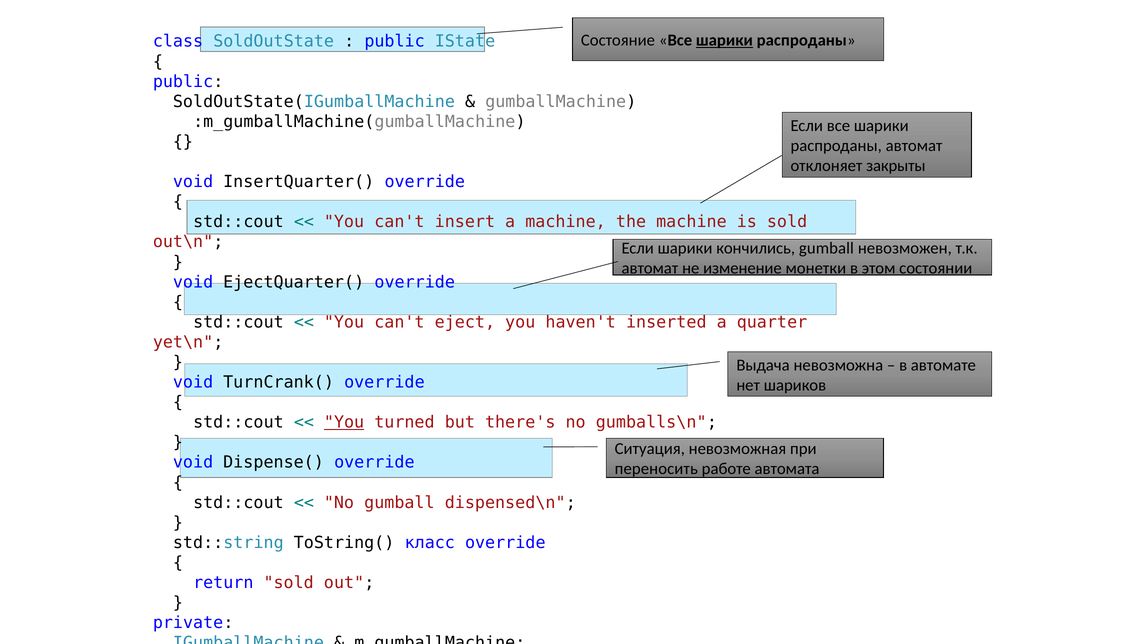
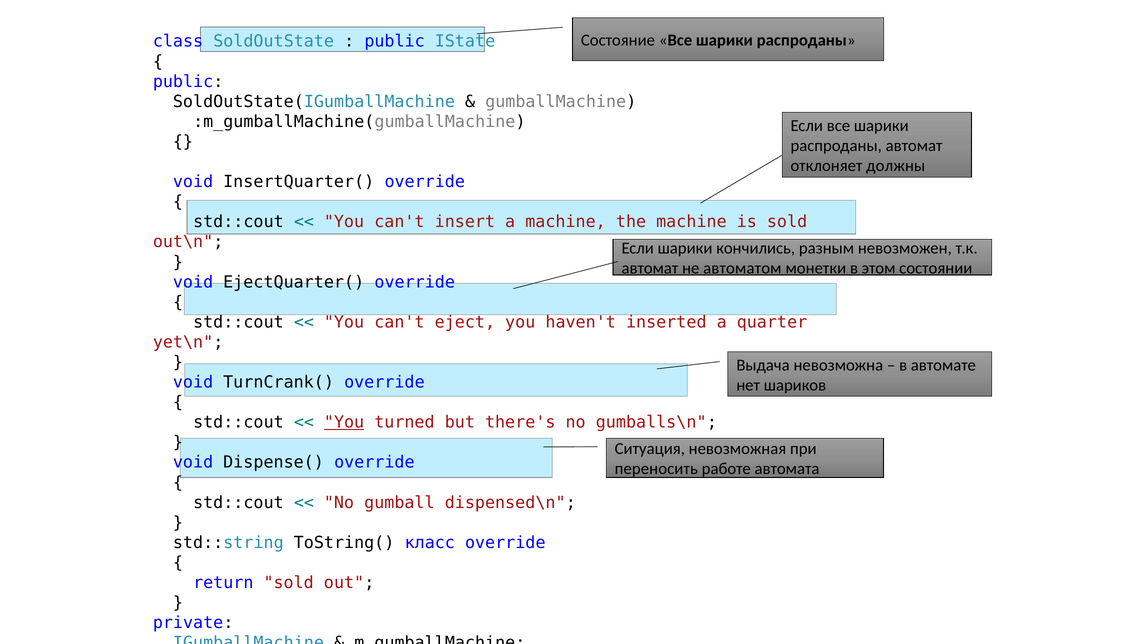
шарики underline: present -> none (724, 40)
закрыты: закрыты -> должны (896, 166)
кончились gumball: gumball -> разным (827, 248)
изменение: изменение -> автоматом (742, 268)
